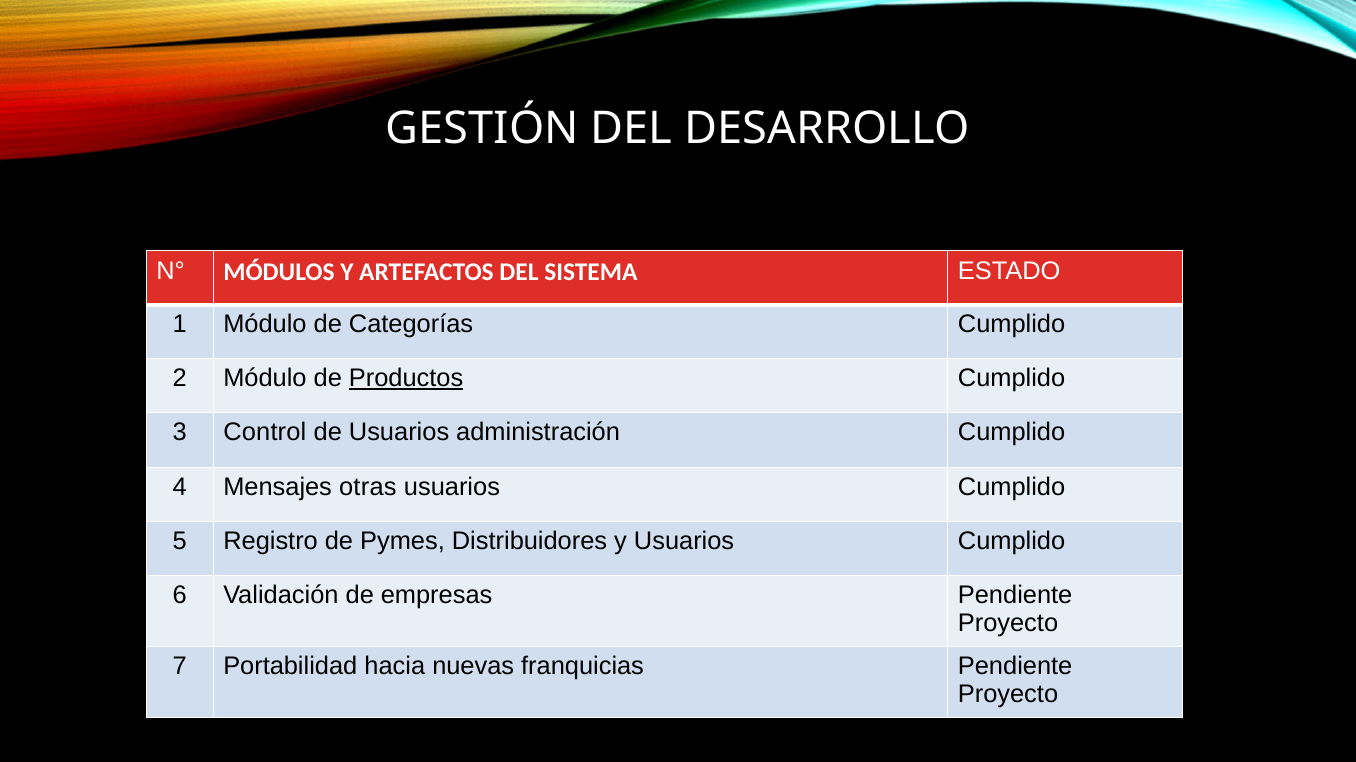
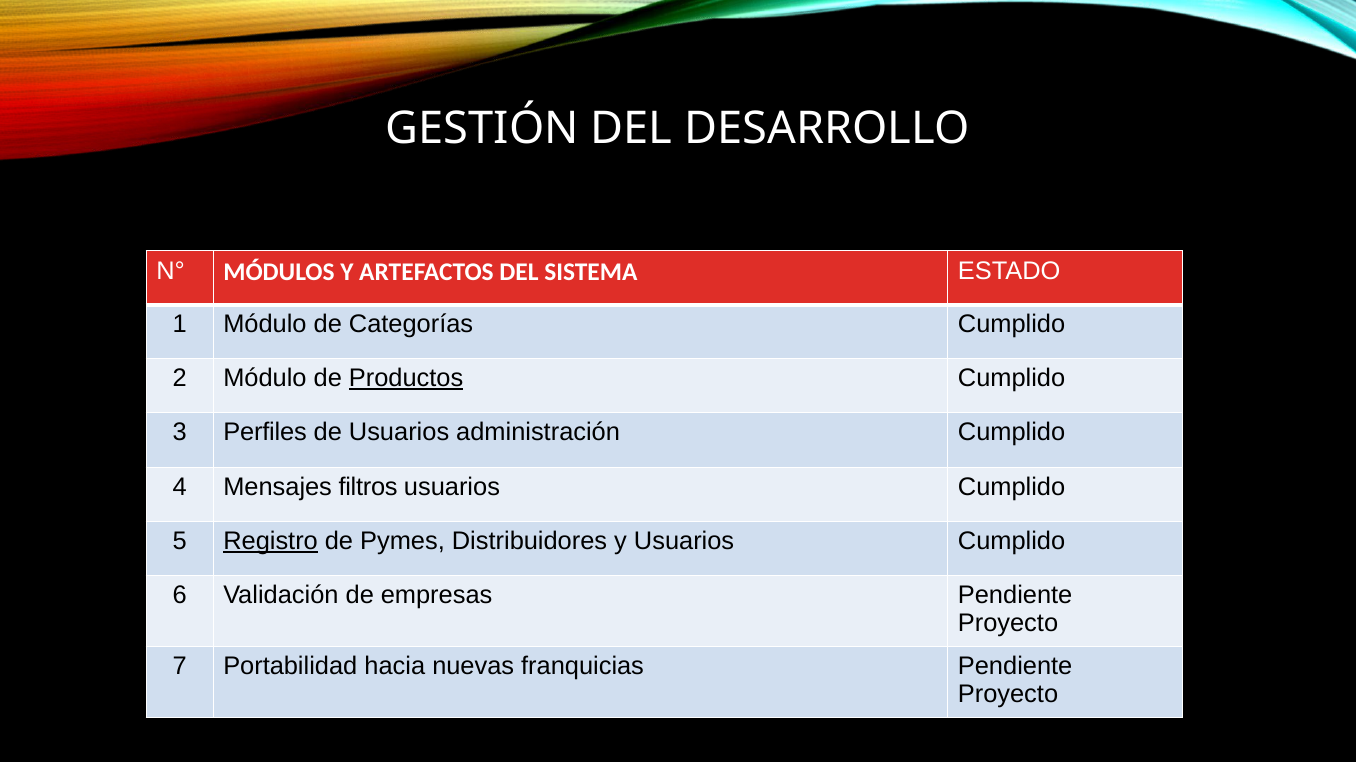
Control: Control -> Perfiles (265, 432)
otras: otras -> filtros (368, 488)
Registro underline: none -> present (271, 542)
